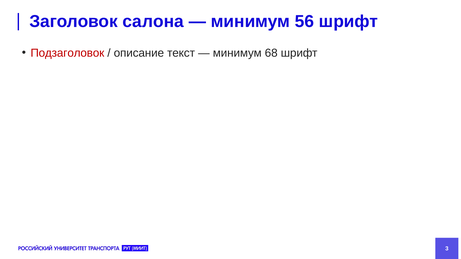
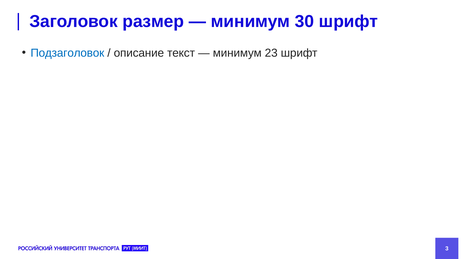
салона: салона -> размер (153, 22)
56: 56 -> 30 (305, 22)
Подзаголовок colour: red -> blue (67, 53)
68: 68 -> 23 (271, 53)
